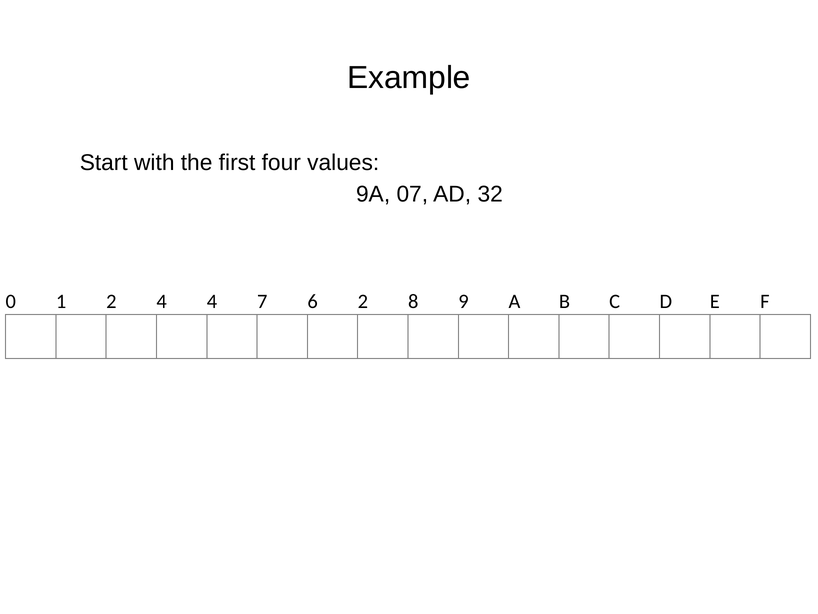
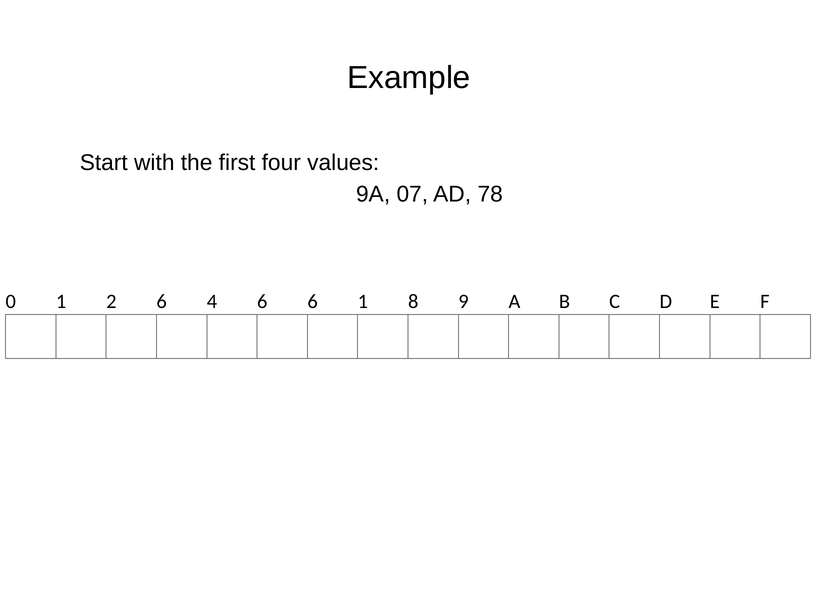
32: 32 -> 78 (490, 194)
2 4: 4 -> 6 (162, 301)
4 7: 7 -> 6 (262, 301)
6 2: 2 -> 1 (363, 301)
